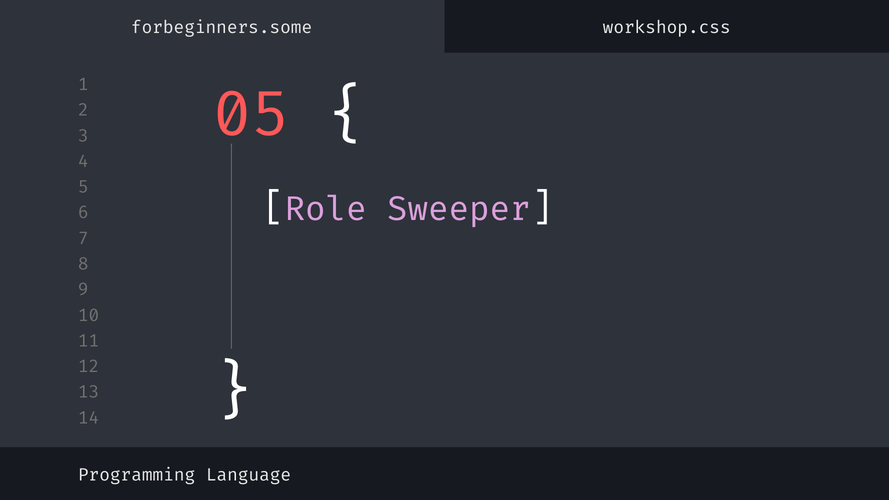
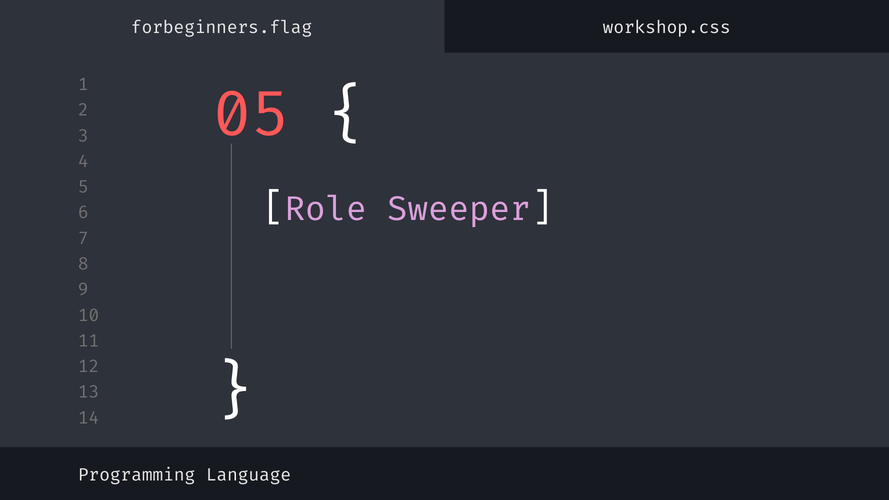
forbeginners.some: forbeginners.some -> forbeginners.flag (222, 27)
